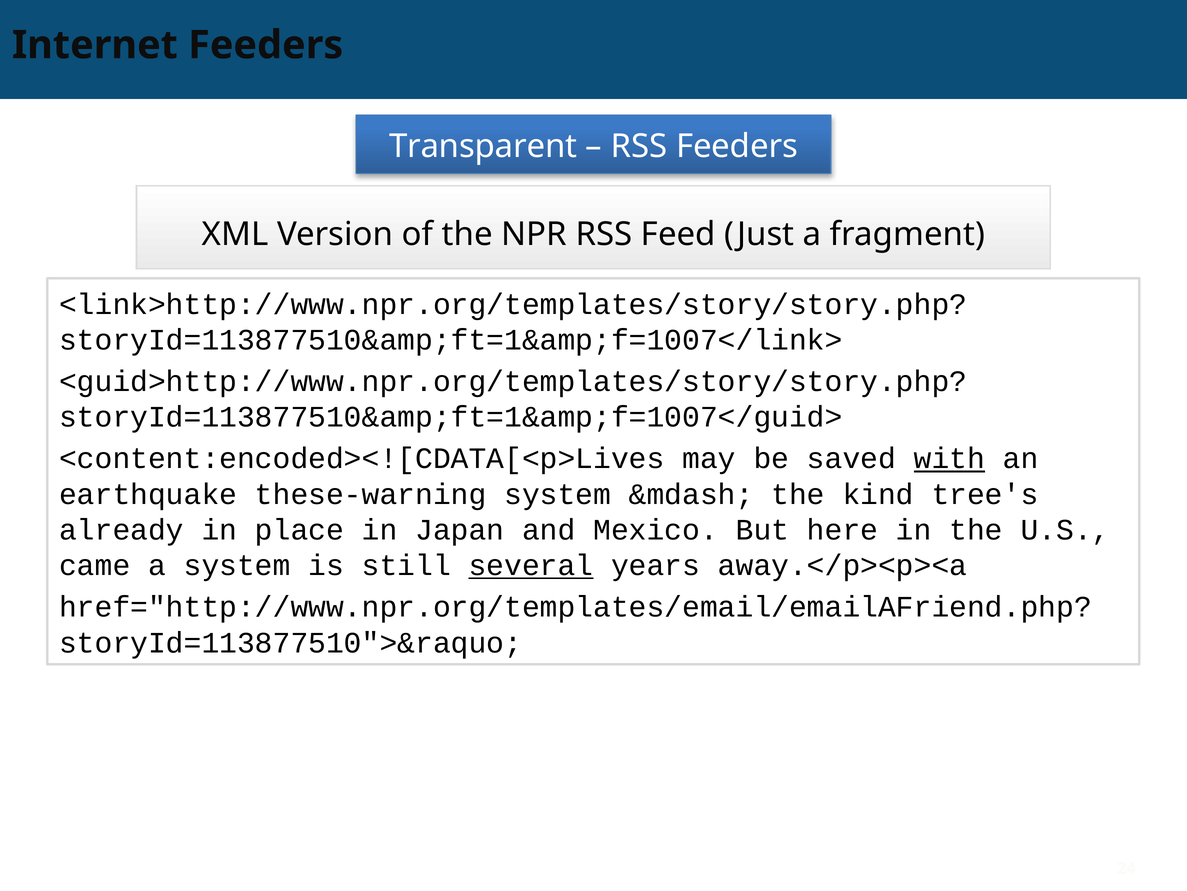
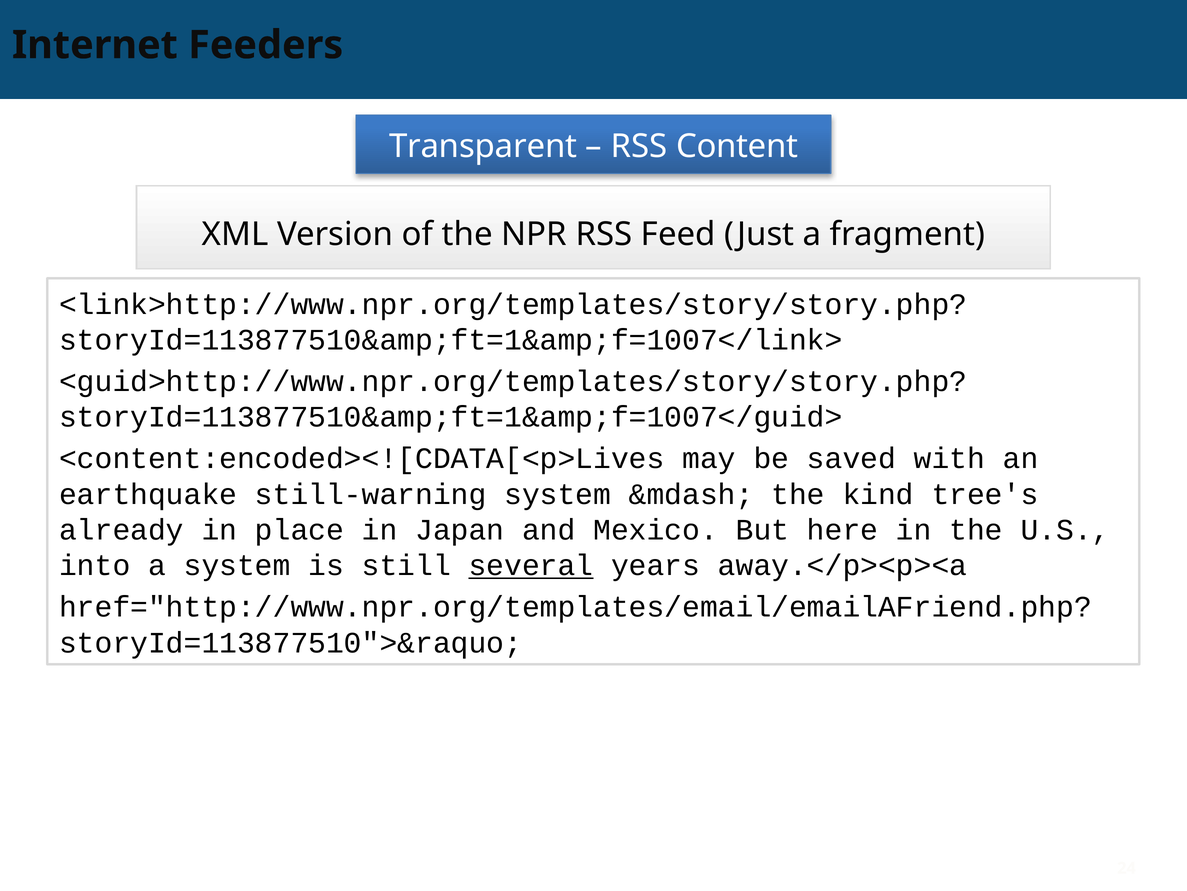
RSS Feeders: Feeders -> Content (737, 146)
with underline: present -> none (949, 458)
these-warning: these-warning -> still-warning (371, 494)
came: came -> into (95, 565)
